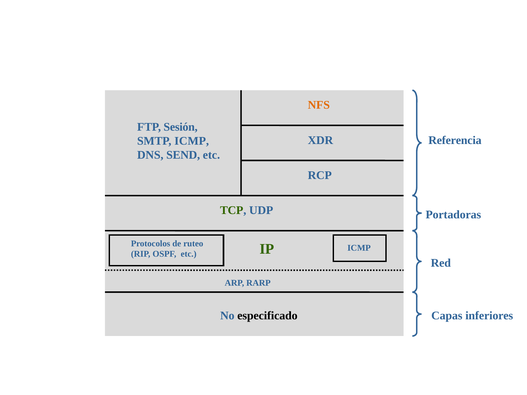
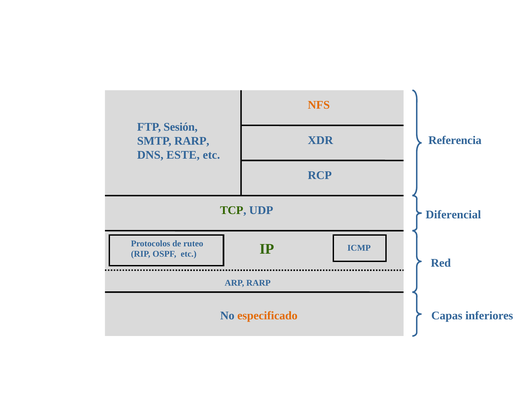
SMTP ICMP: ICMP -> RARP (192, 141)
SEND: SEND -> ESTE (183, 155)
Portadoras: Portadoras -> Diferencial (453, 215)
especificado colour: black -> orange (267, 316)
